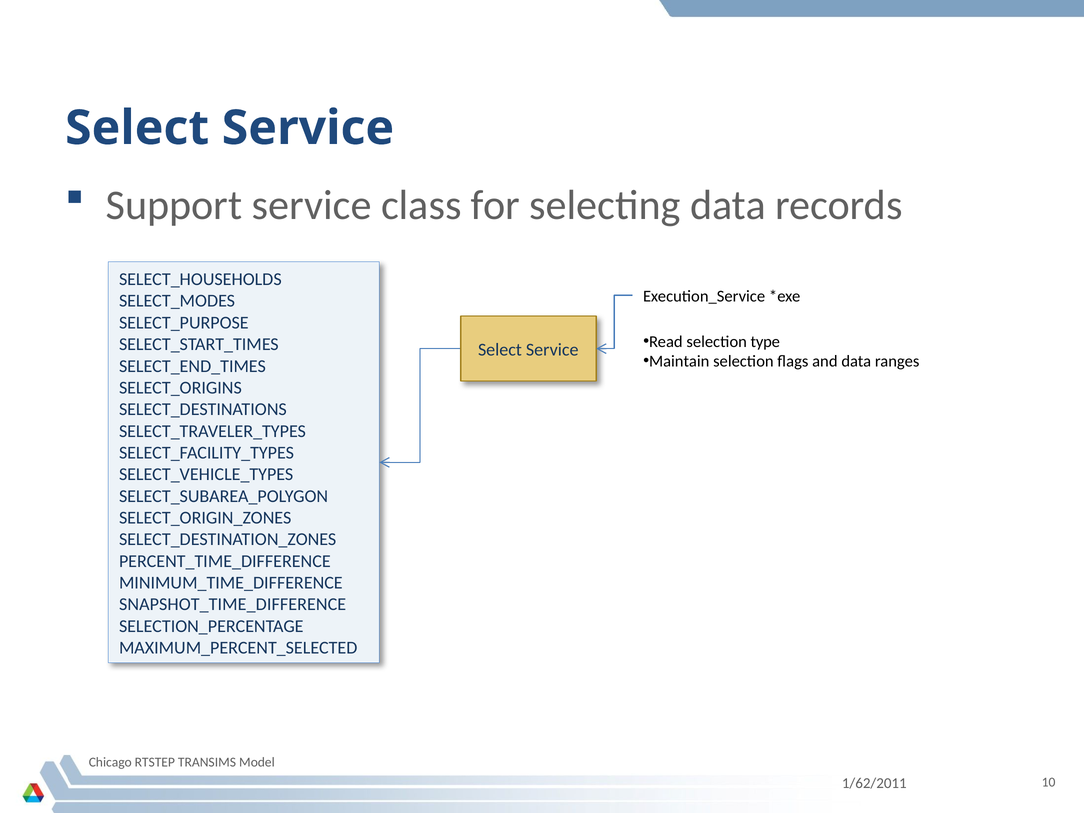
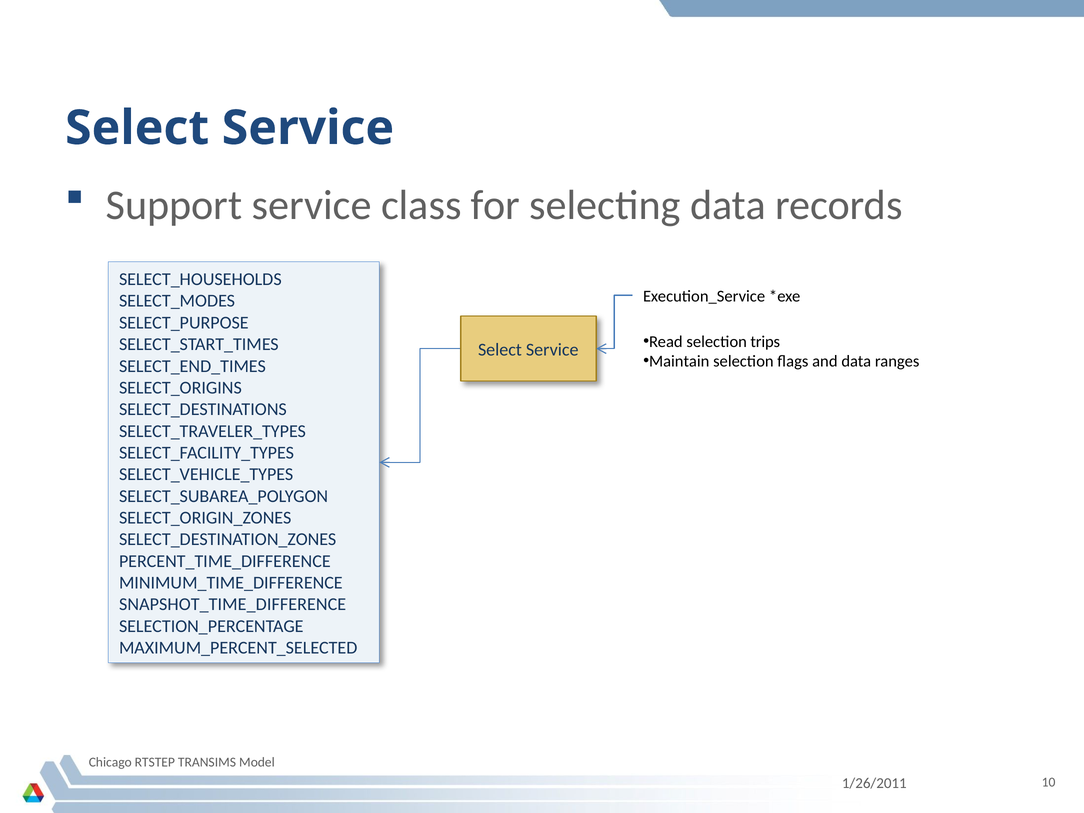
type: type -> trips (765, 342)
1/62/2011: 1/62/2011 -> 1/26/2011 (874, 783)
